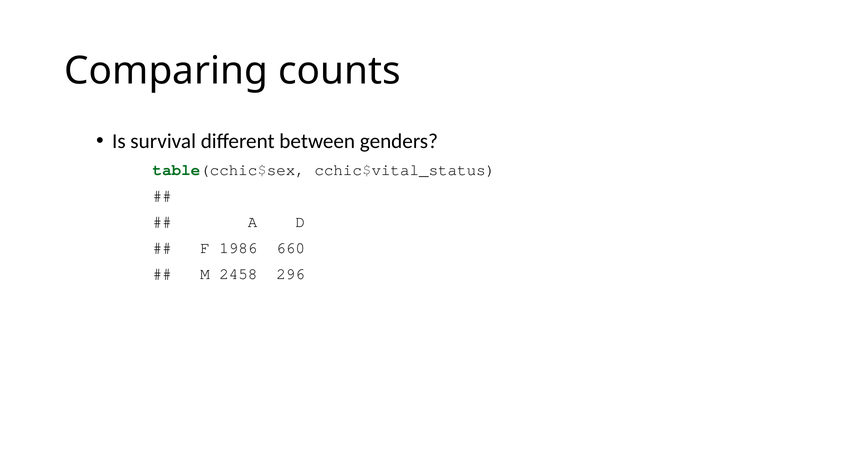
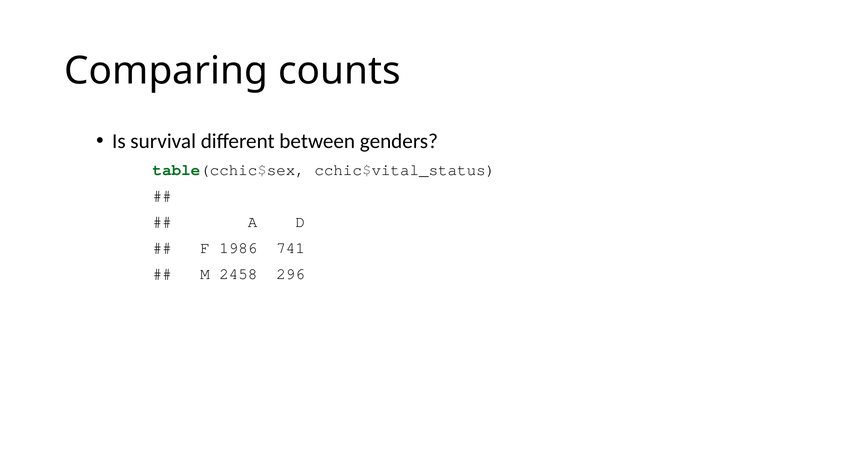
660: 660 -> 741 (291, 248)
